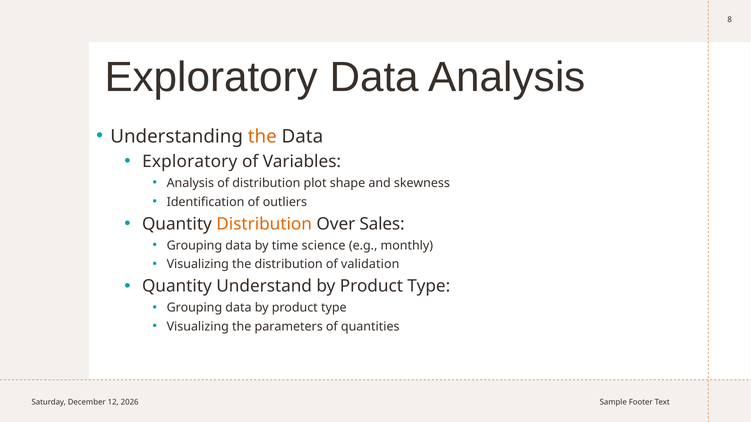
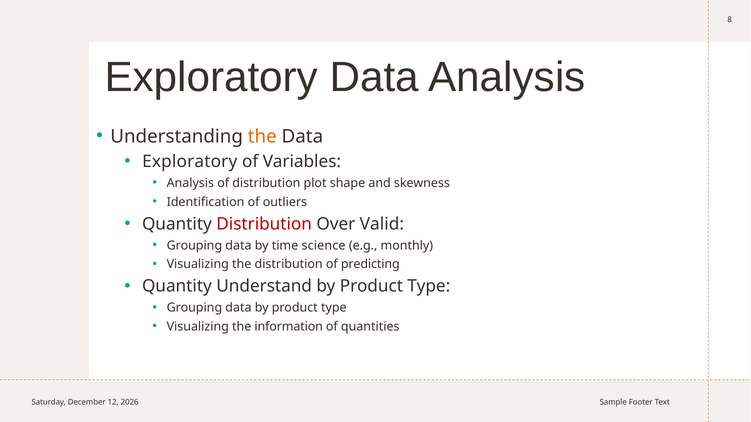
Distribution colour: orange -> red (264, 224)
Sales: Sales -> Valid (382, 224)
validation: validation -> predicting (370, 265)
parameters: parameters -> information (289, 327)
